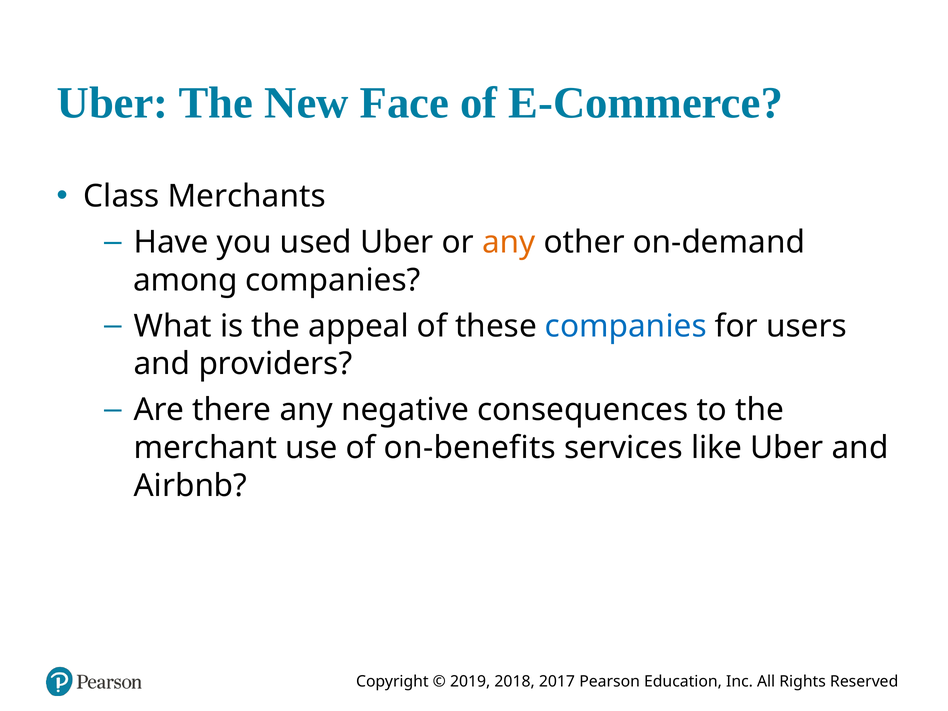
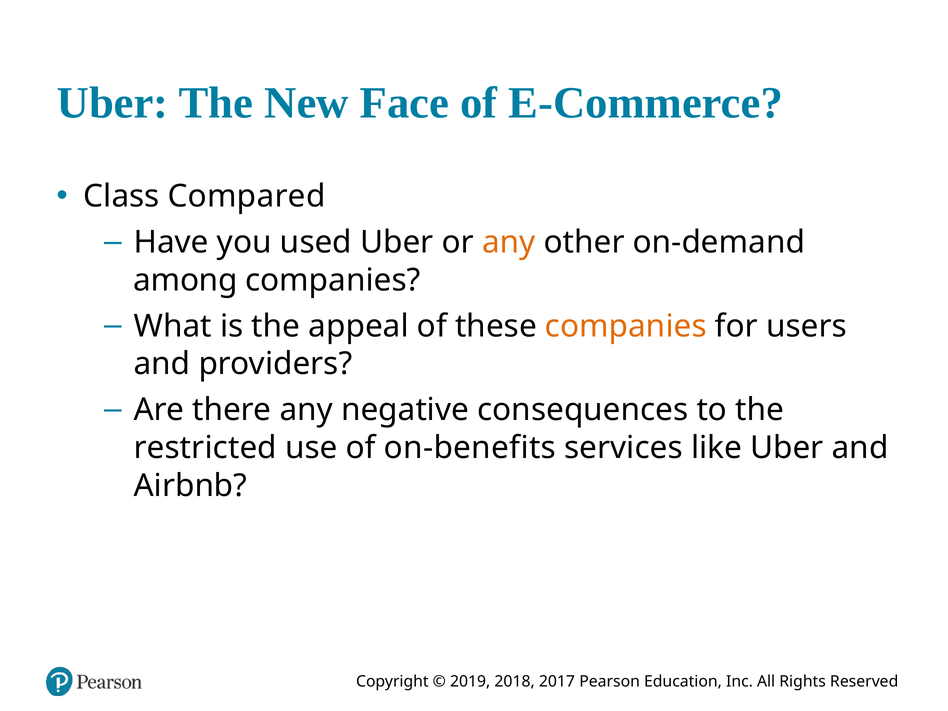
Merchants: Merchants -> Compared (247, 197)
companies colour: blue -> orange (626, 326)
merchant: merchant -> restricted (205, 448)
